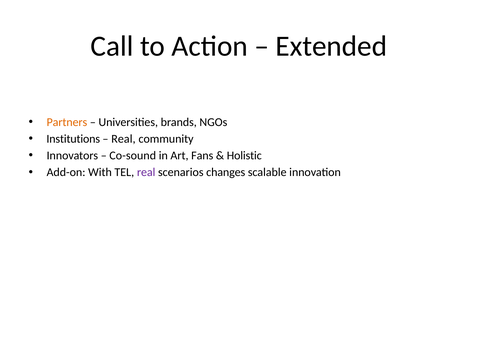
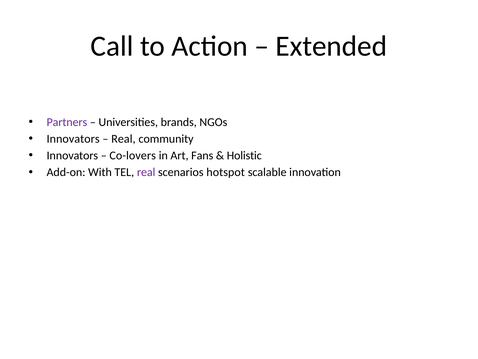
Partners colour: orange -> purple (67, 122)
Institutions: Institutions -> Innovators (73, 139)
Co-sound: Co-sound -> Co-lovers (133, 155)
changes: changes -> hotspot (226, 172)
